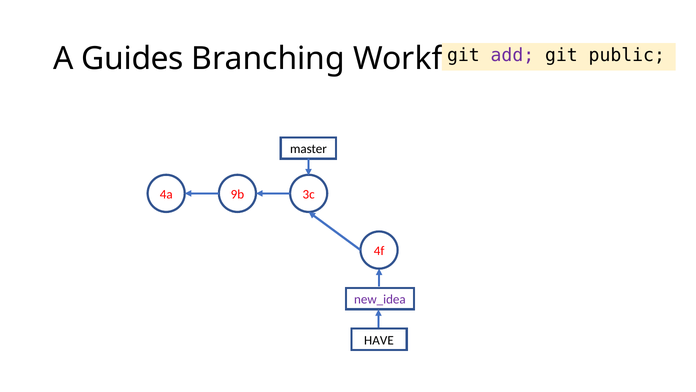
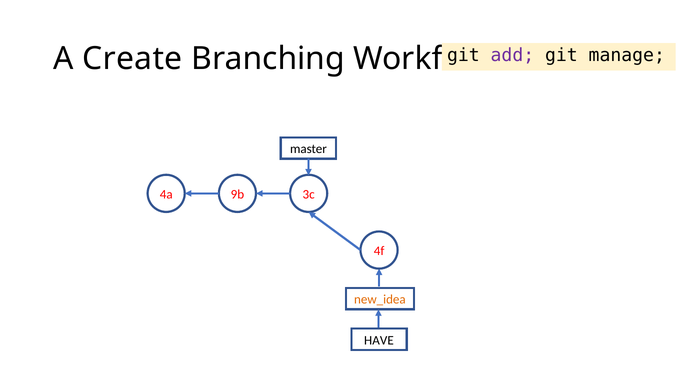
public: public -> manage (627, 55)
Guides: Guides -> Create (132, 58)
new_idea colour: purple -> orange (380, 299)
